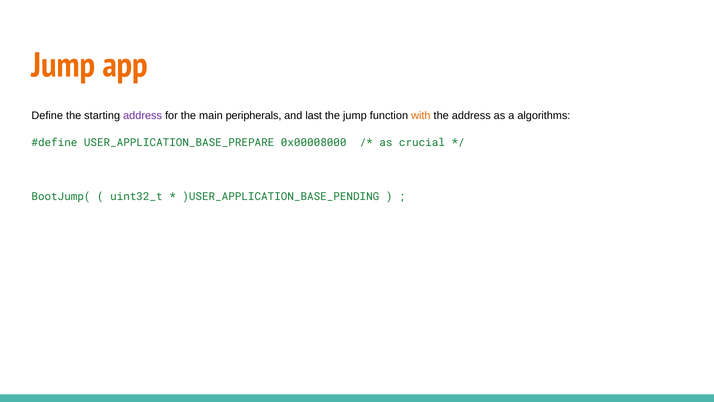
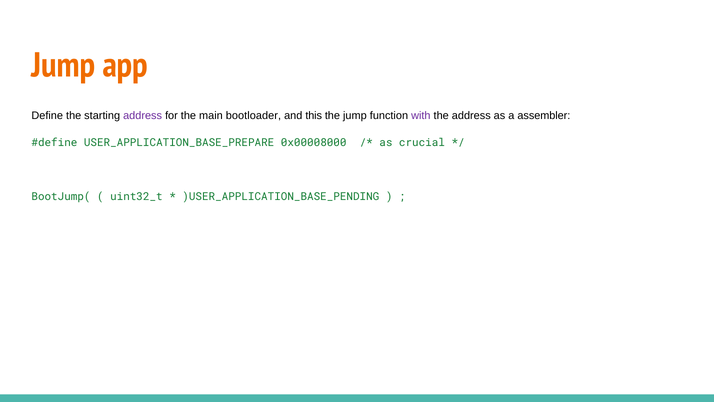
peripherals: peripherals -> bootloader (253, 115)
last: last -> this (314, 115)
with colour: orange -> purple (421, 115)
algorithms: algorithms -> assembler (544, 115)
